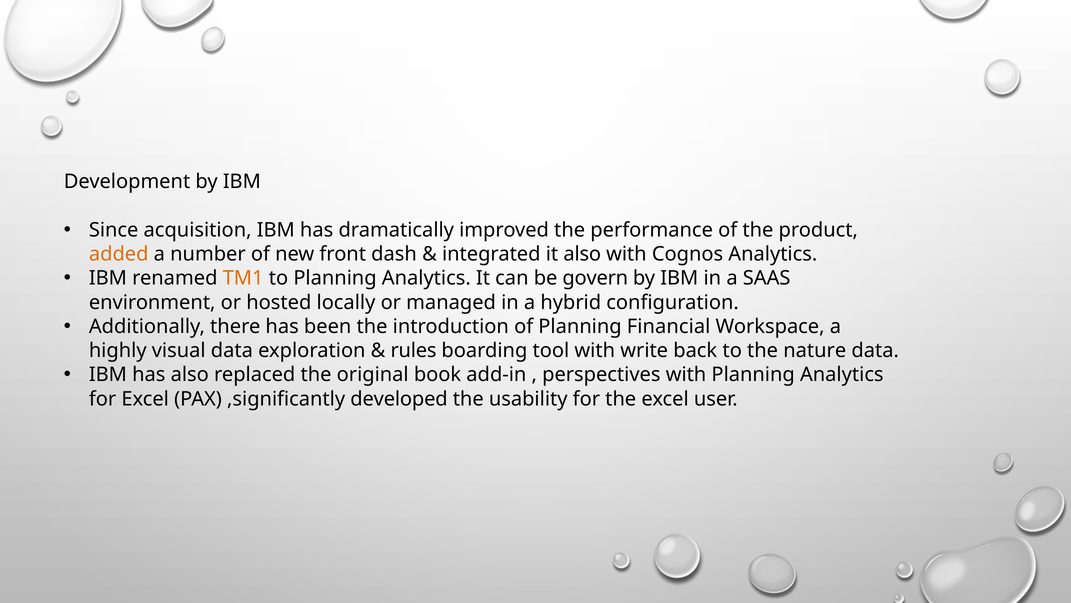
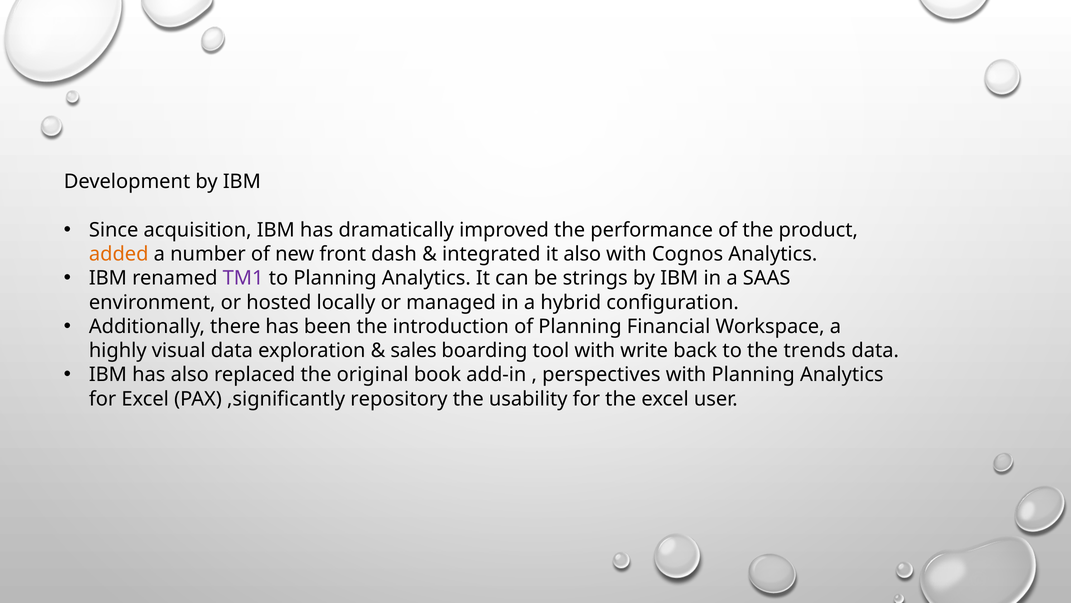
TM1 colour: orange -> purple (243, 278)
govern: govern -> strings (595, 278)
rules: rules -> sales (414, 350)
nature: nature -> trends (815, 350)
developed: developed -> repository (399, 399)
